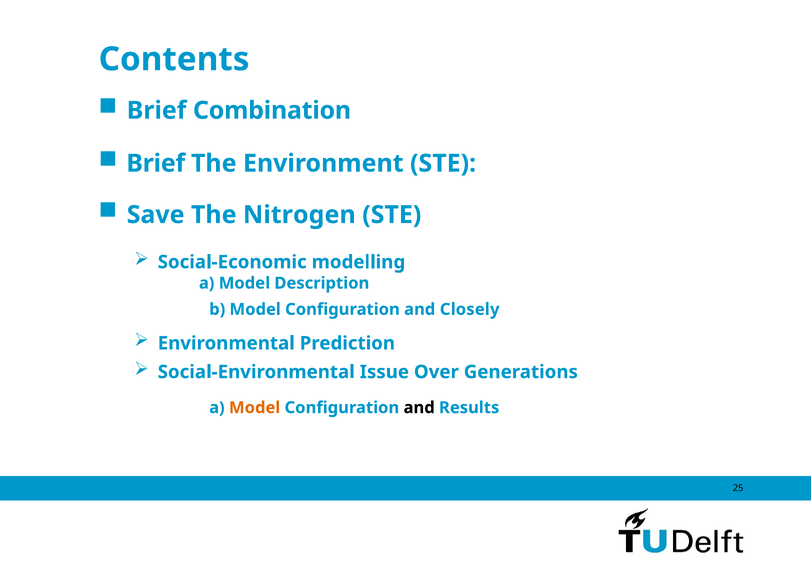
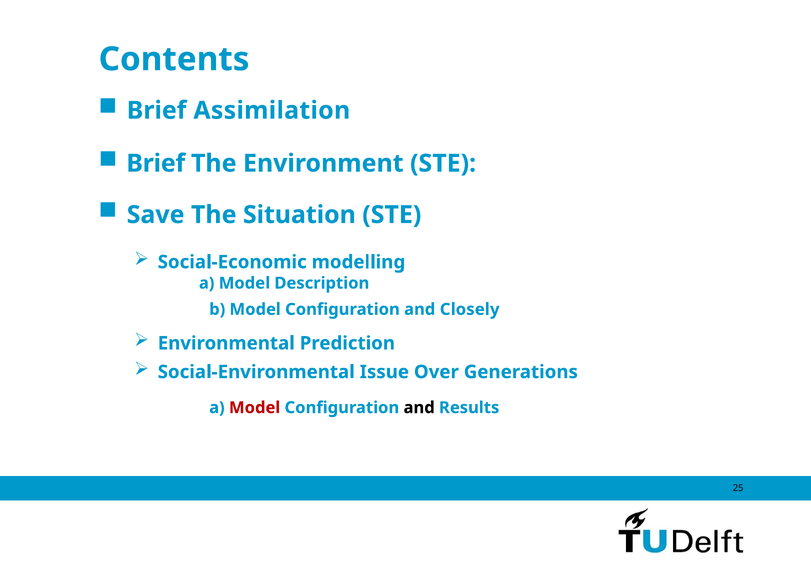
Combination: Combination -> Assimilation (272, 110)
Nitrogen: Nitrogen -> Situation (299, 215)
Model colour: orange -> red (255, 407)
